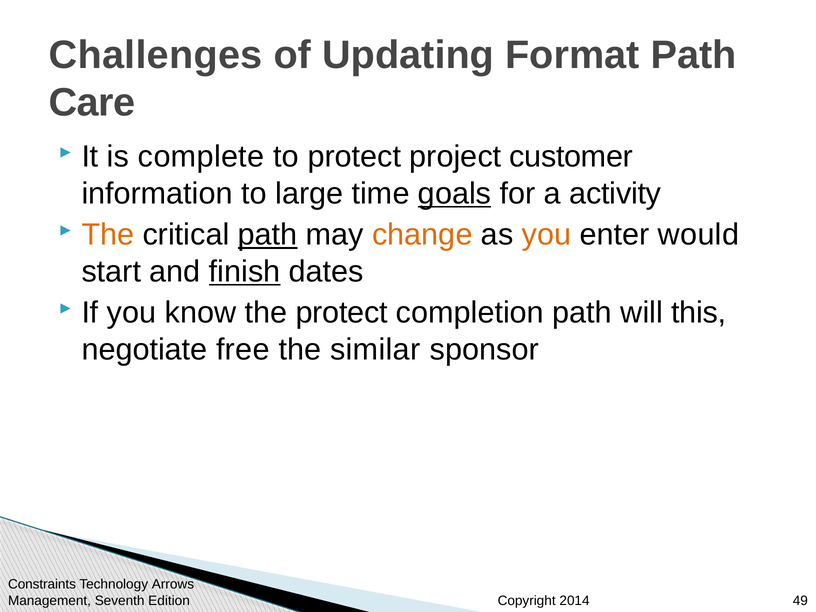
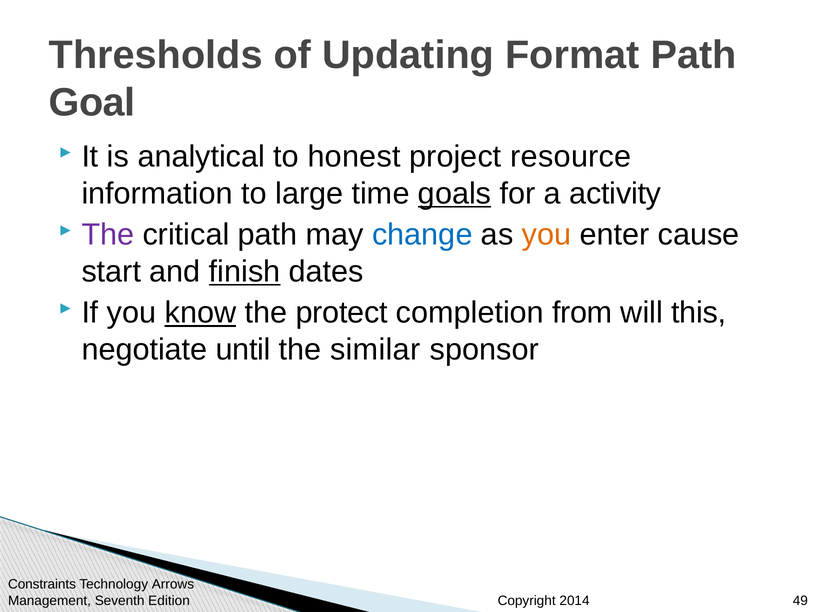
Challenges: Challenges -> Thresholds (156, 55)
Care: Care -> Goal (92, 103)
complete: complete -> analytical (201, 157)
to protect: protect -> honest (354, 157)
customer: customer -> resource (571, 157)
The colour: orange -> purple (108, 235)
path underline: present -> none (268, 235)
change colour: orange -> blue (422, 235)
would: would -> cause (699, 235)
know underline: none -> present (200, 313)
completion path: path -> from (582, 313)
free: free -> until (243, 350)
